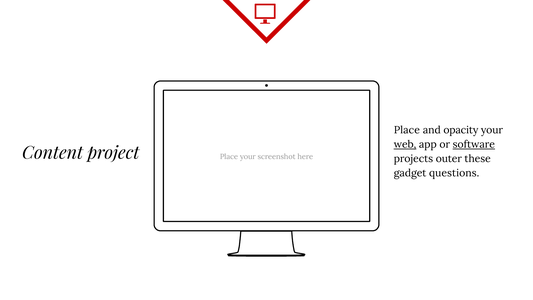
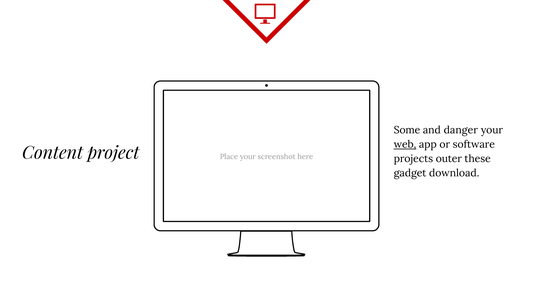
Place: Place -> Some (407, 130)
opacity: opacity -> danger (461, 130)
software underline: present -> none (474, 144)
questions: questions -> download (454, 173)
